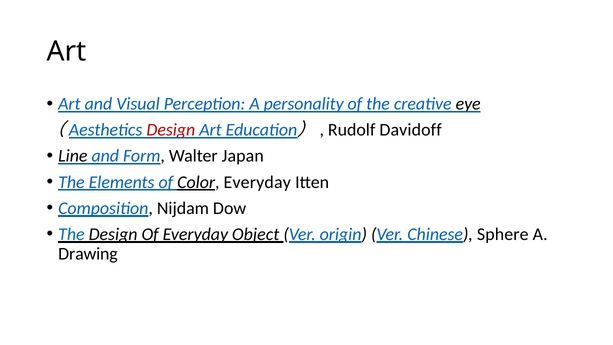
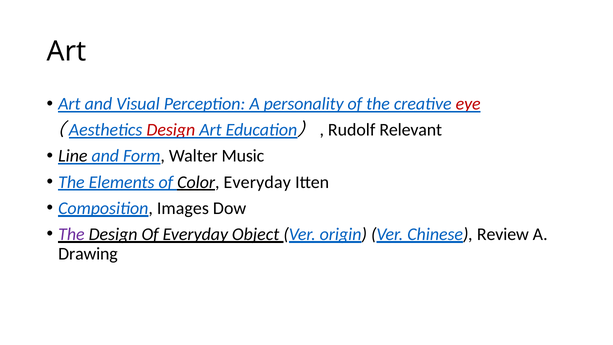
eye colour: black -> red (468, 104)
Davidoff: Davidoff -> Relevant (411, 130)
Japan: Japan -> Music (243, 156)
Nijdam: Nijdam -> Images (183, 208)
The colour: blue -> purple (71, 234)
Sphere: Sphere -> Review (503, 234)
